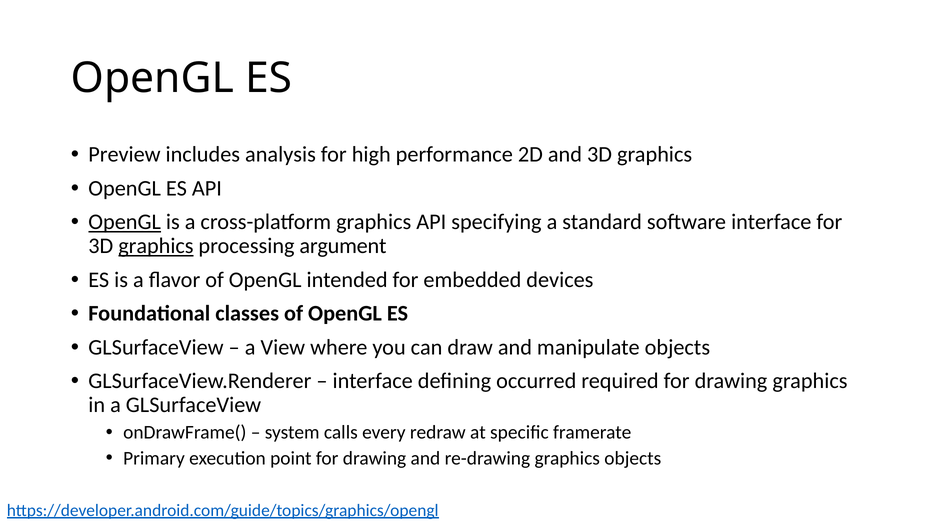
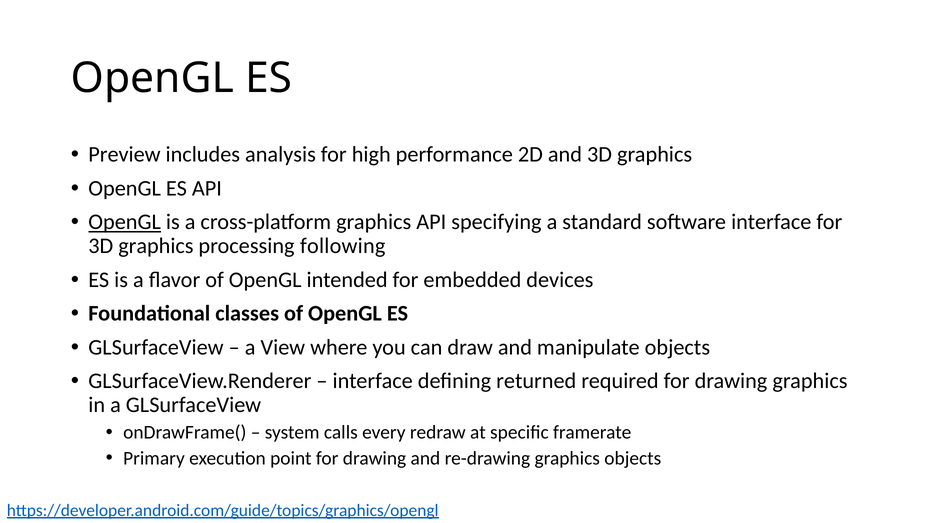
graphics underline: present -> none (156, 246)
argument: argument -> following (343, 246)
occurred: occurred -> returned (536, 381)
